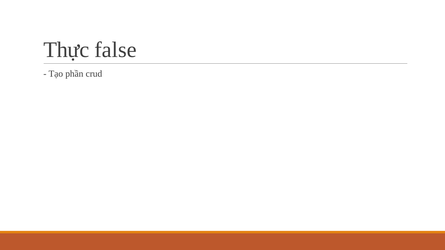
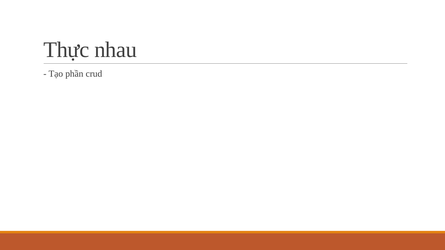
false: false -> nhau (116, 50)
